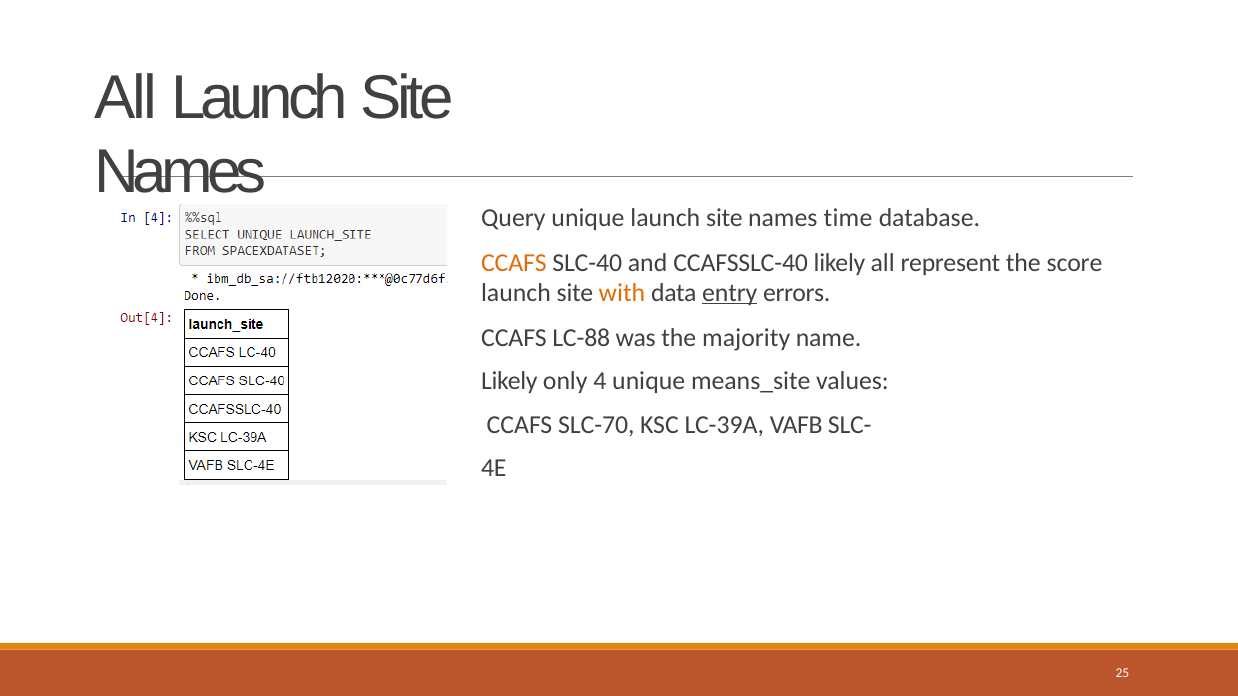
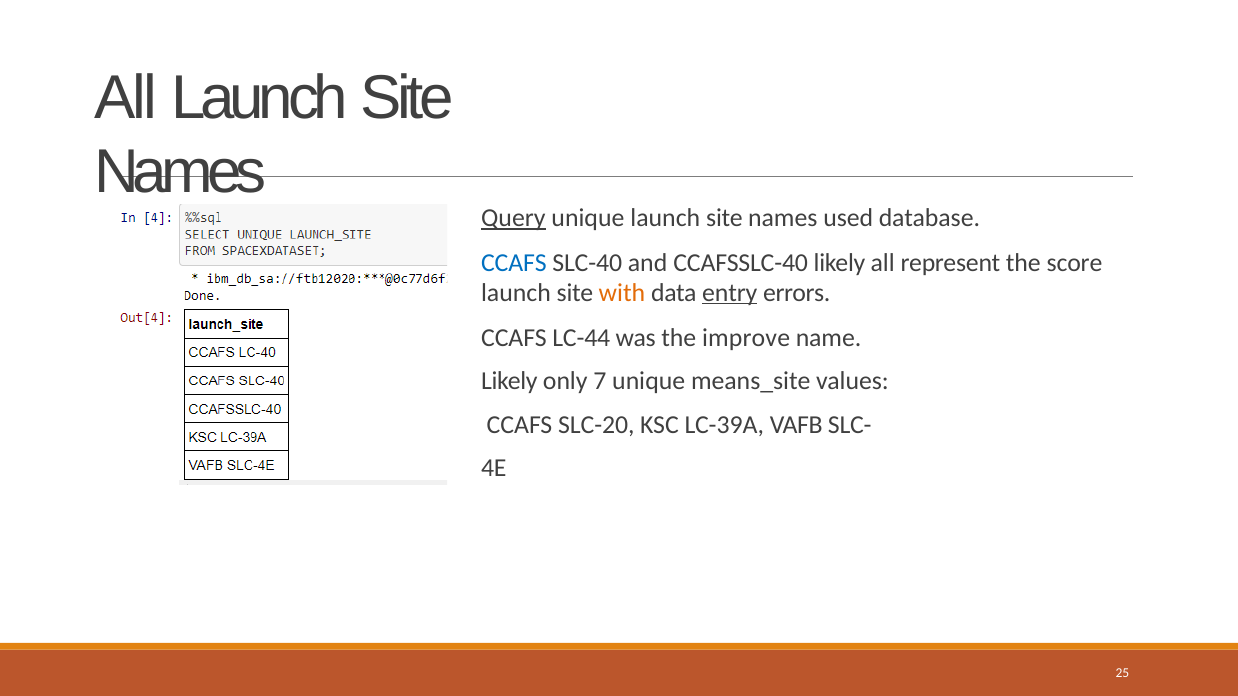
Query underline: none -> present (513, 218)
time: time -> used (848, 218)
CCAFS colour: orange -> blue (514, 263)
LC-88: LC-88 -> LC-44 (581, 338)
majority: majority -> improve (746, 338)
4: 4 -> 7 (600, 381)
SLC-70: SLC-70 -> SLC-20 (596, 425)
